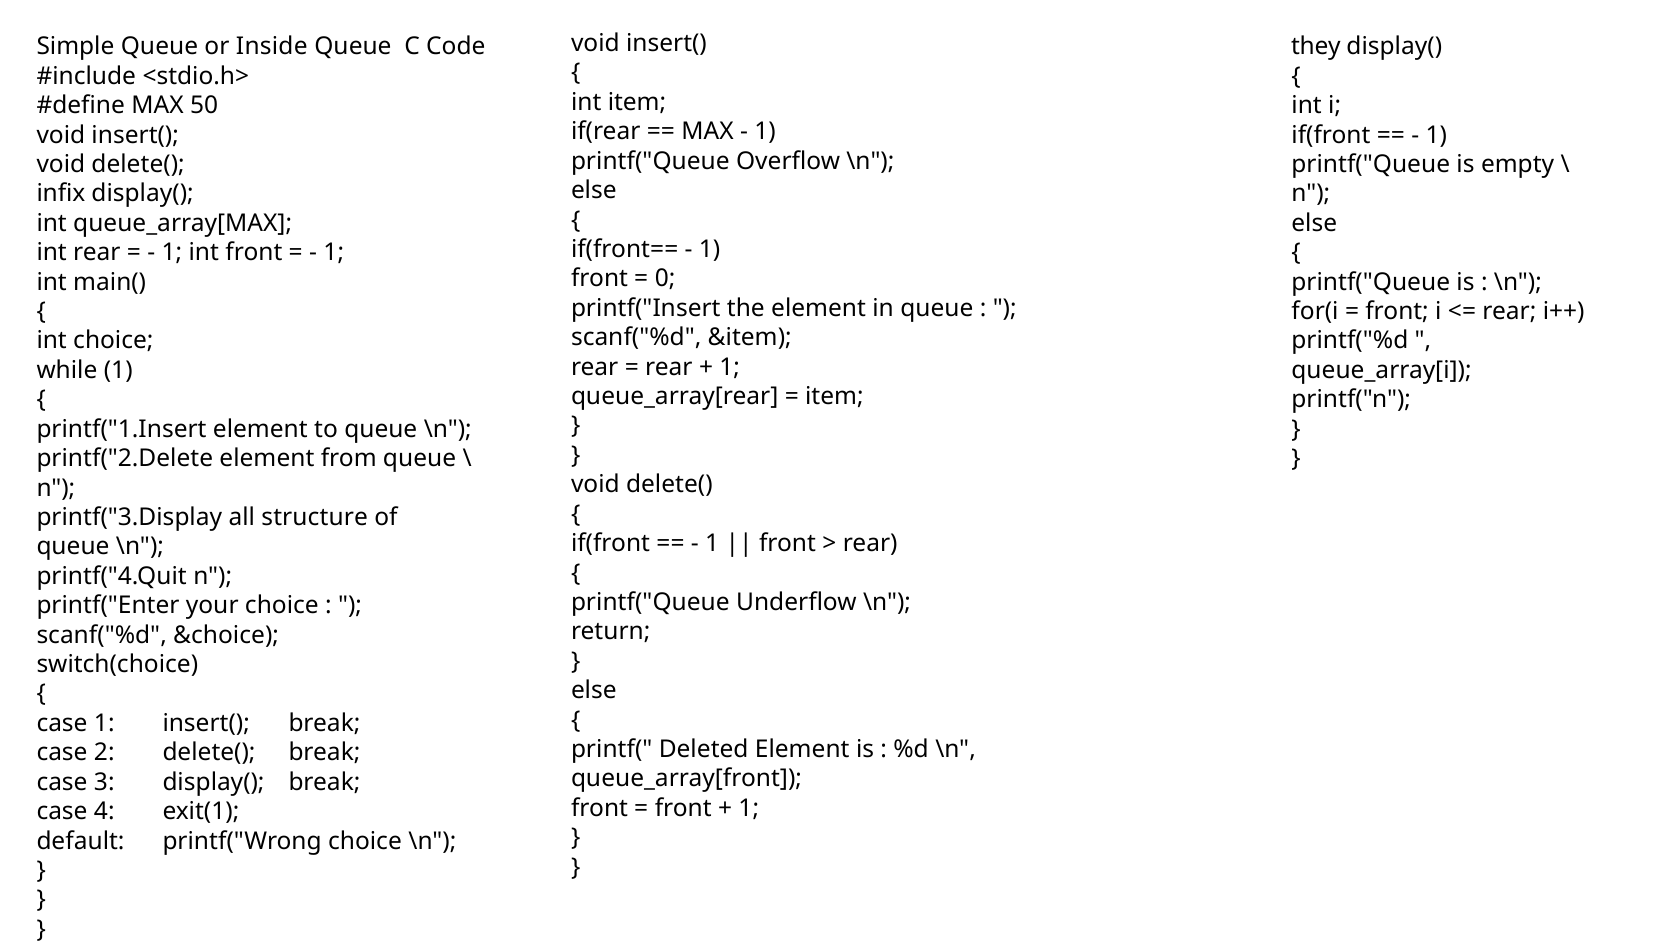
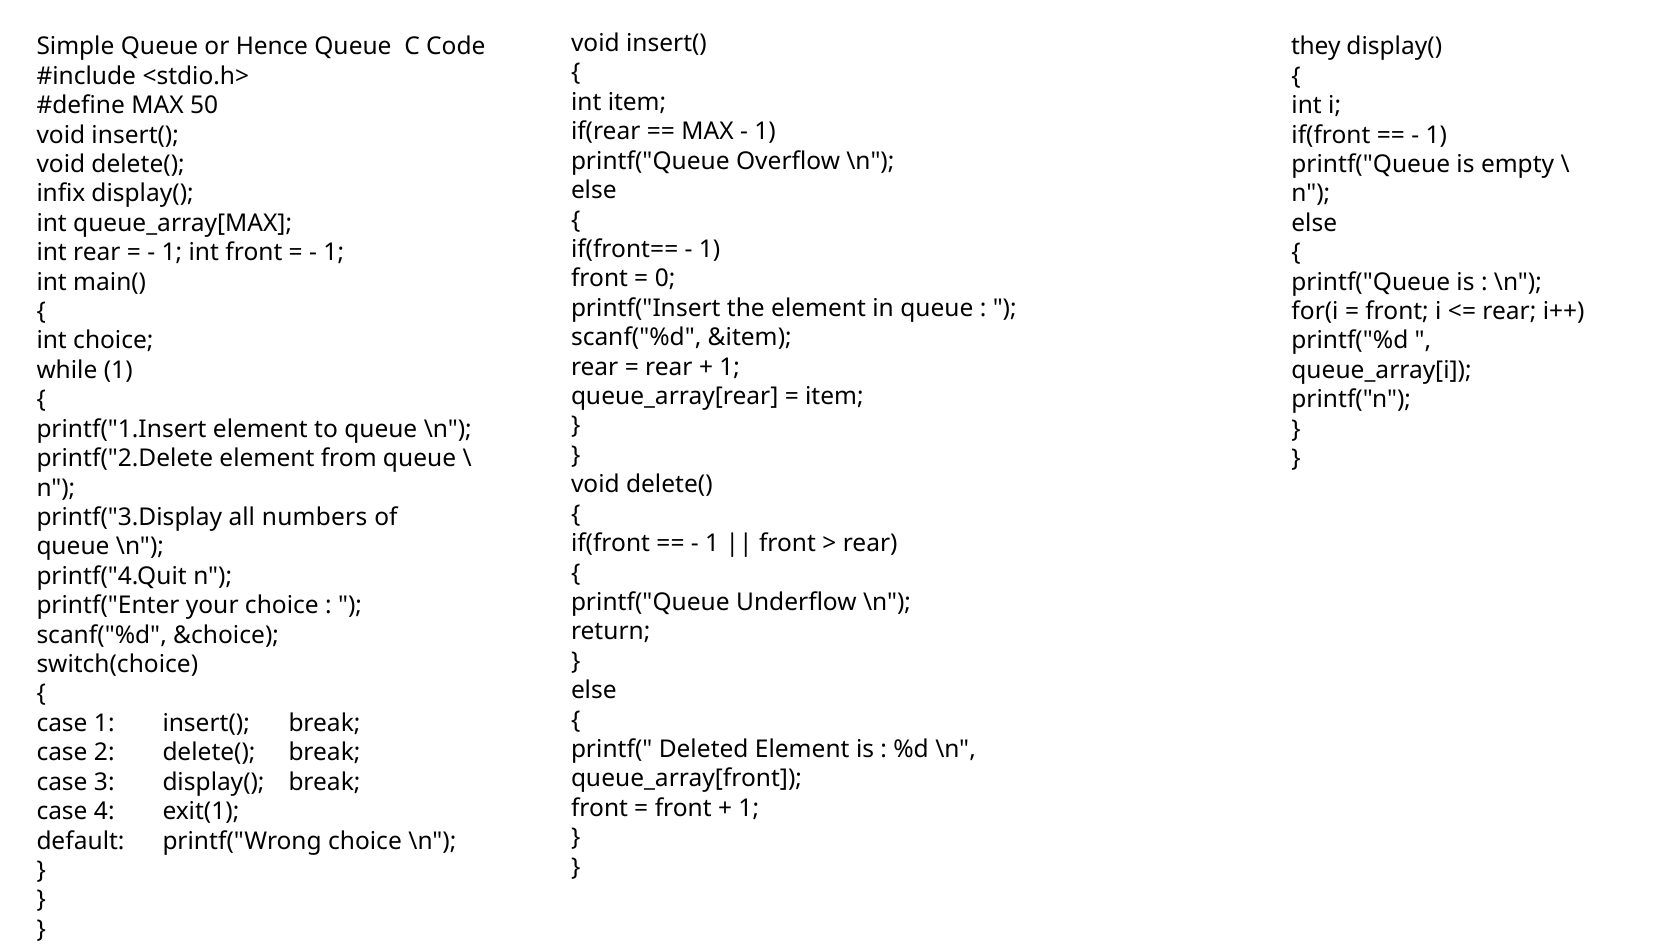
Inside: Inside -> Hence (272, 47)
structure: structure -> numbers (315, 517)
